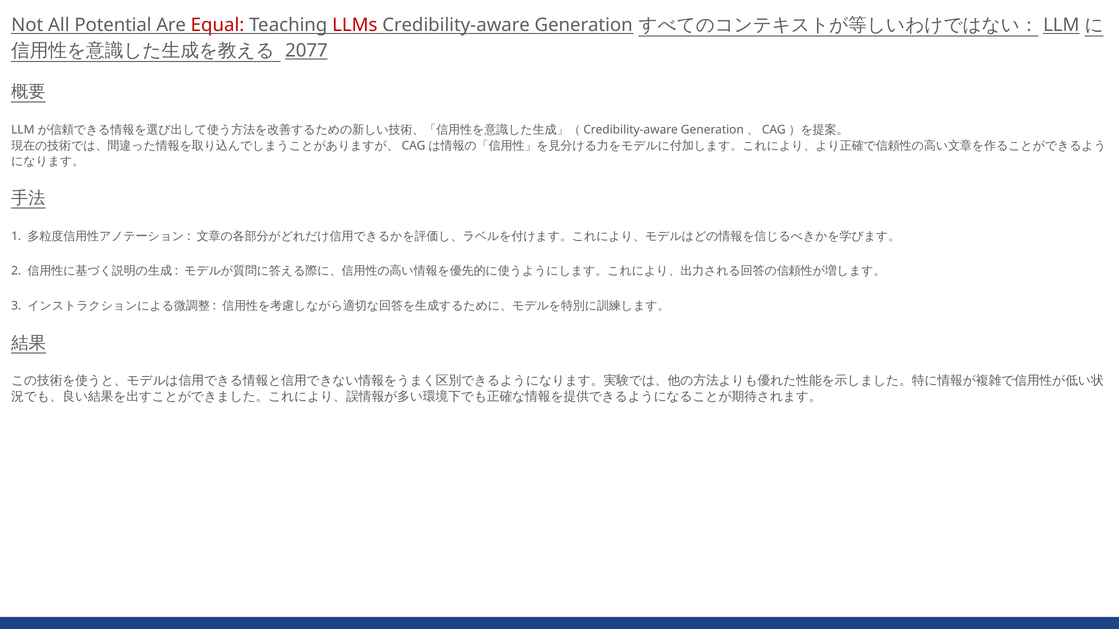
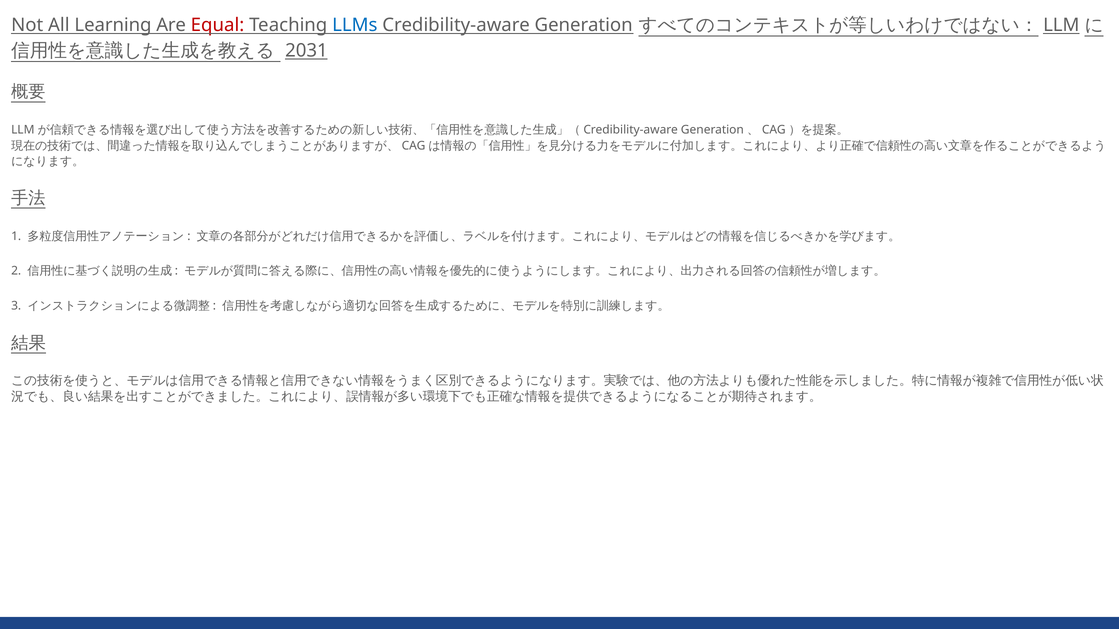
Potential: Potential -> Learning (113, 25)
LLMs colour: red -> blue (355, 25)
2077: 2077 -> 2031 (306, 51)
